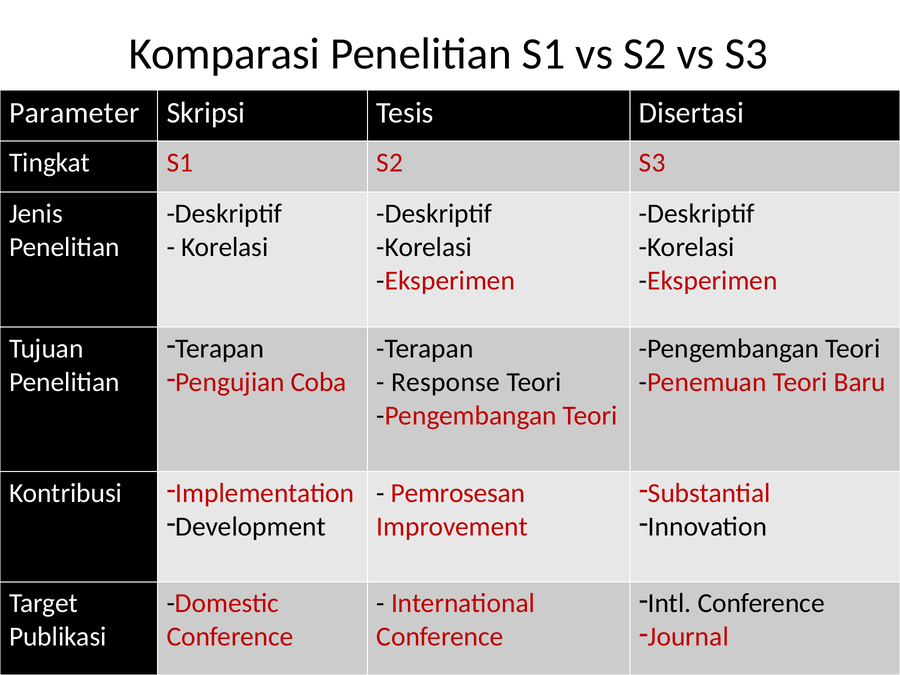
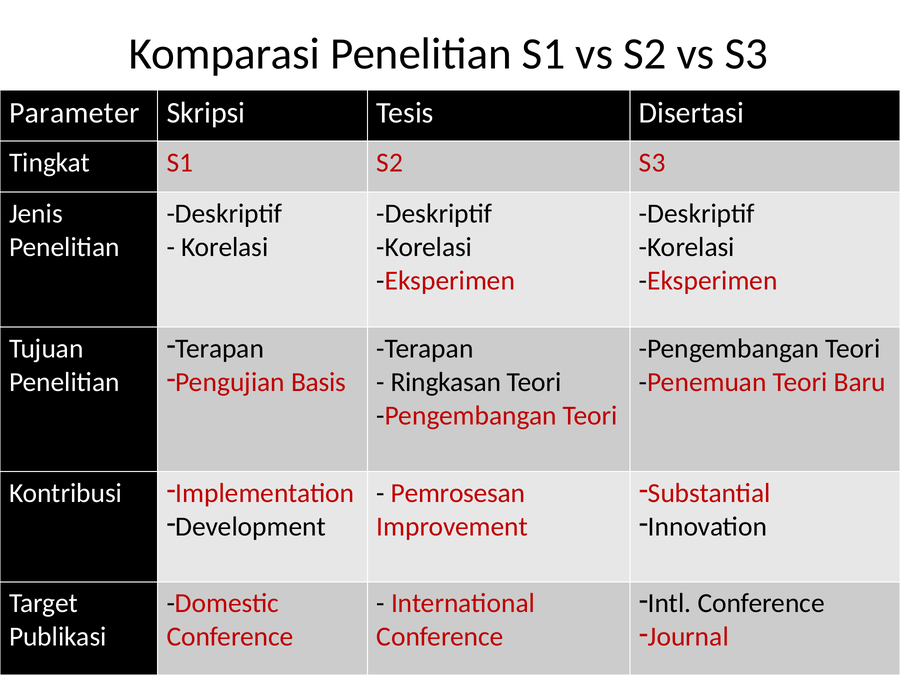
Coba: Coba -> Basis (319, 382)
Response: Response -> Ringkasan (446, 382)
